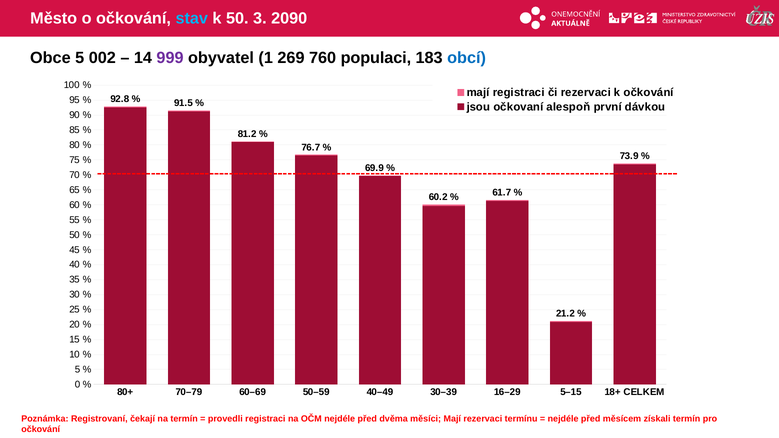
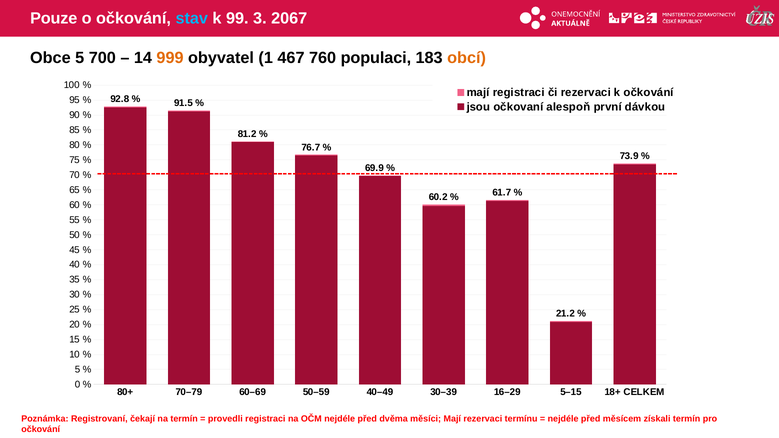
Město: Město -> Pouze (54, 18)
k 50: 50 -> 99 (237, 18)
2090: 2090 -> 2067 (289, 18)
002: 002 -> 700 (102, 58)
999 colour: purple -> orange (170, 58)
269: 269 -> 467 (291, 58)
obcí colour: blue -> orange (467, 58)
